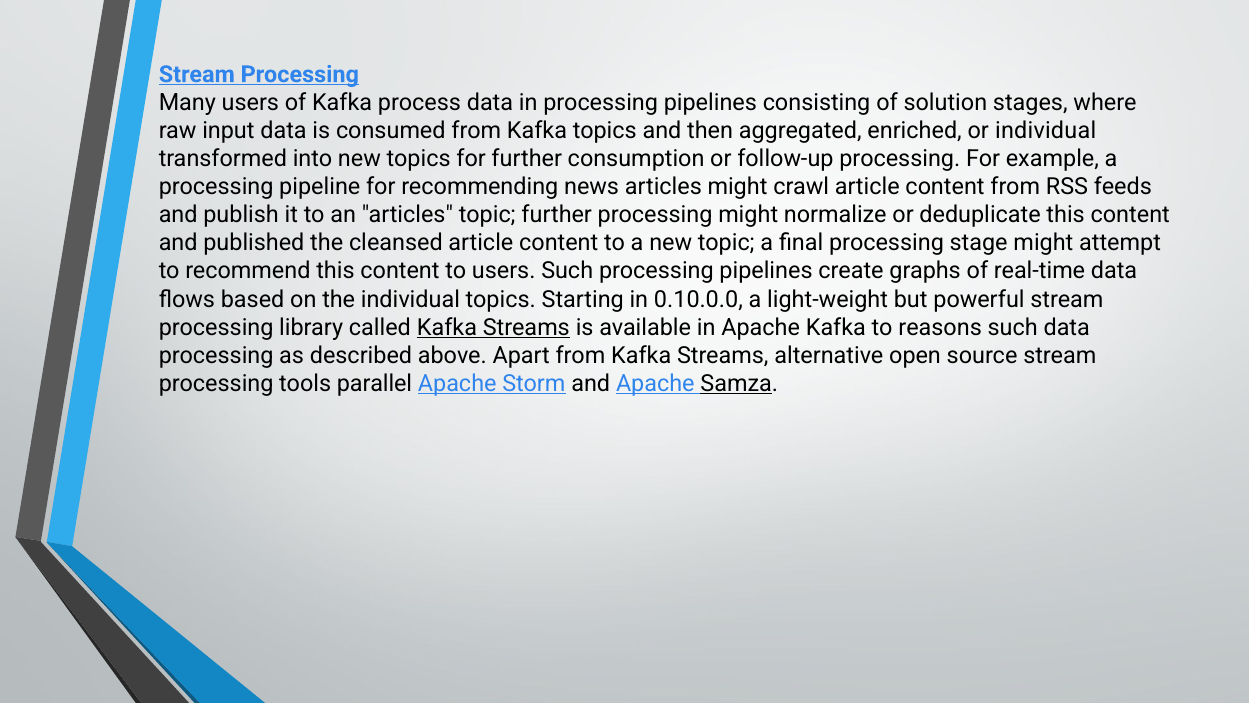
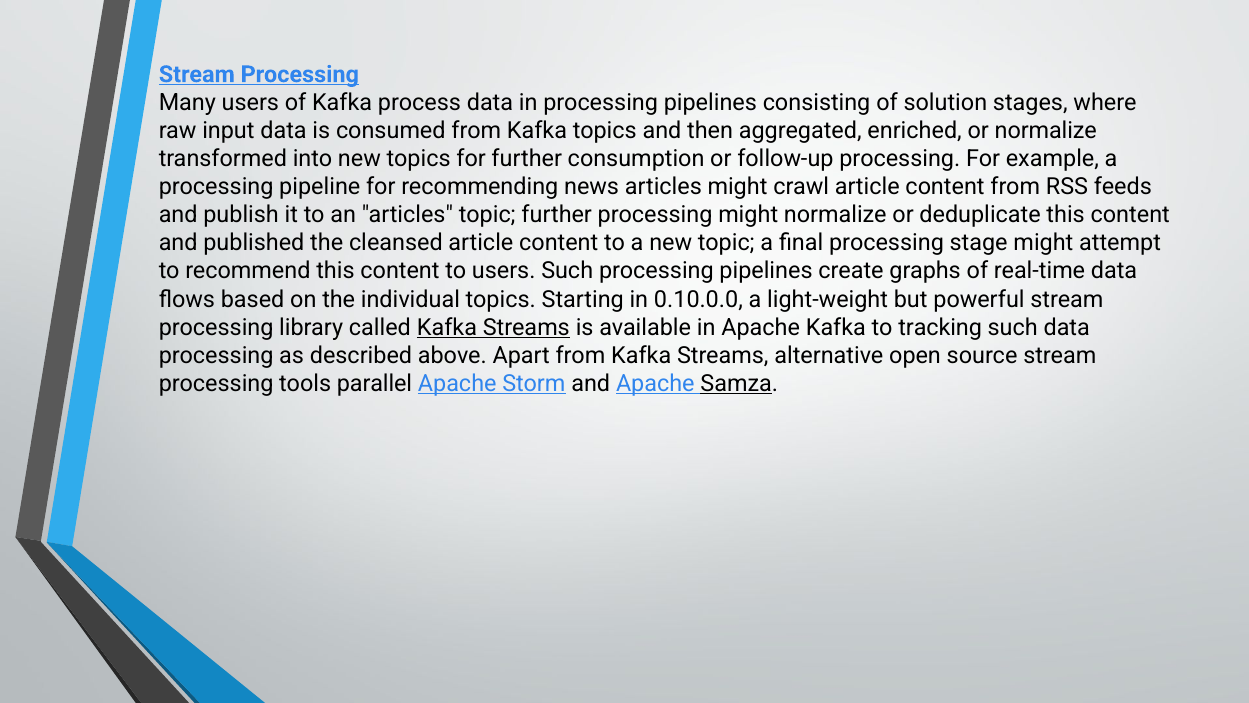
or individual: individual -> normalize (1046, 131)
reasons: reasons -> tracking (940, 327)
